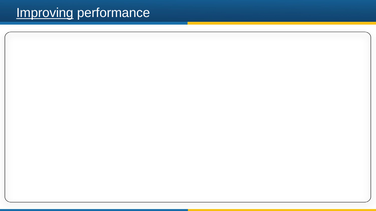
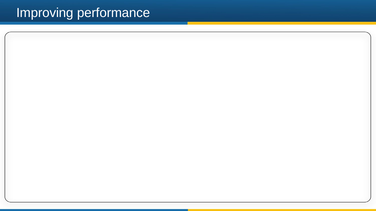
Improving underline: present -> none (45, 13)
